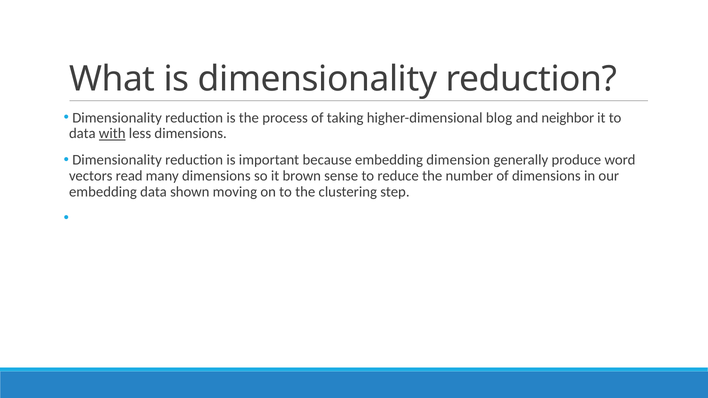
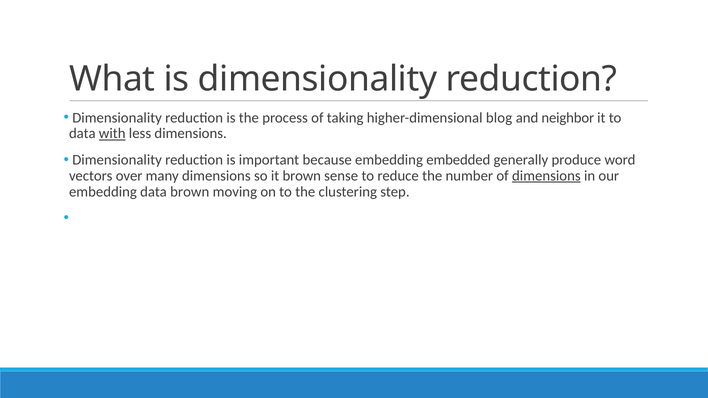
dimension: dimension -> embedded (458, 160)
read: read -> over (129, 176)
dimensions underline: none -> present (546, 176)
data shown: shown -> brown (190, 192)
